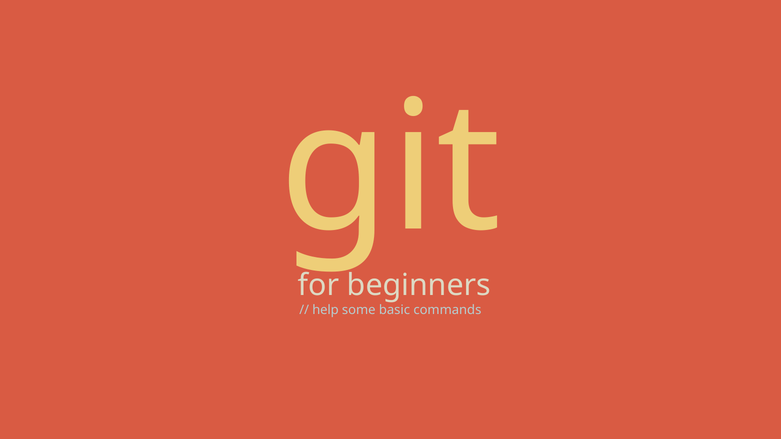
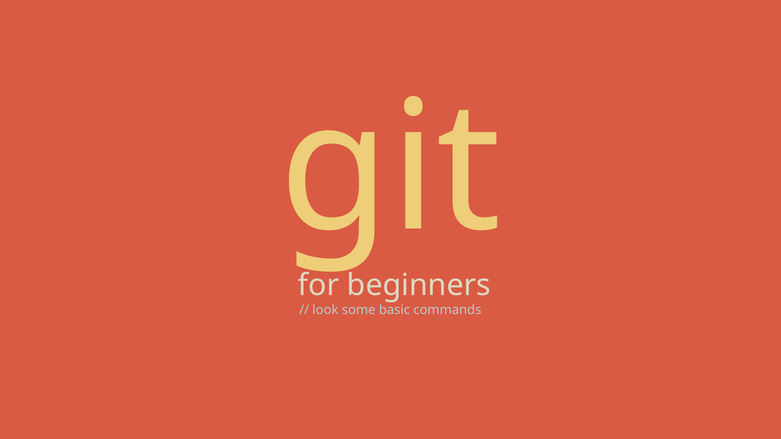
help: help -> look (325, 310)
